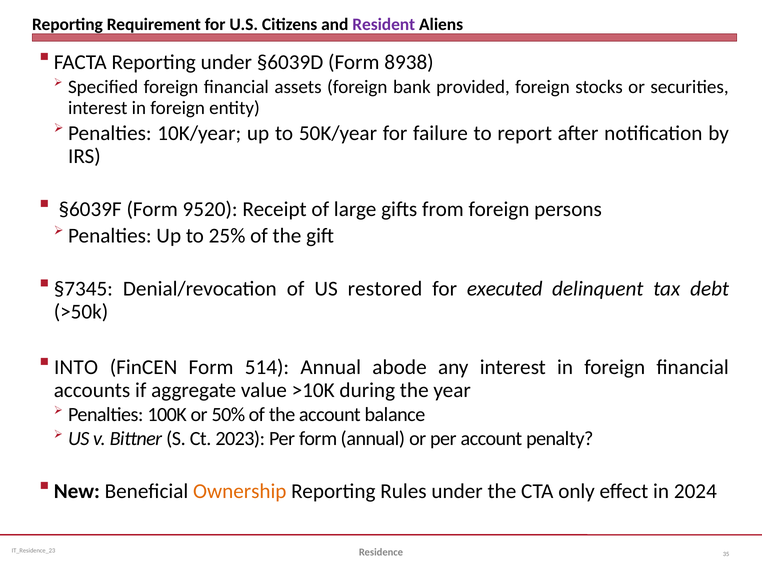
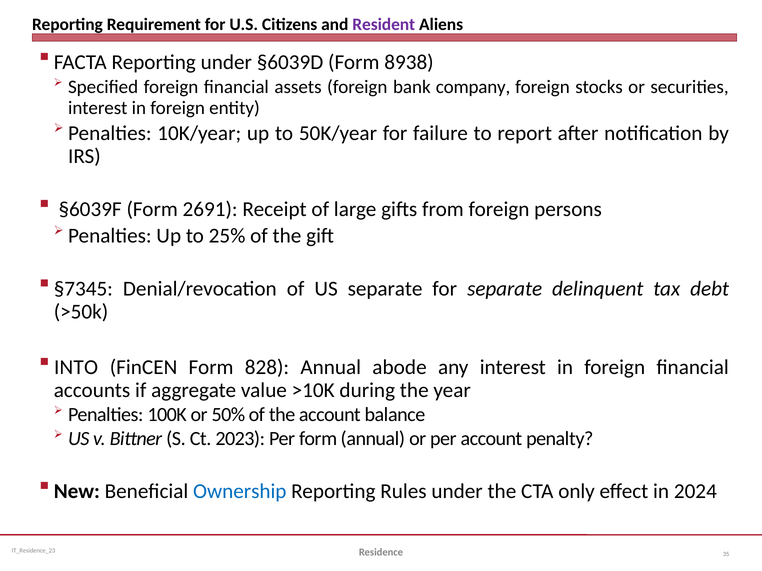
provided: provided -> company (473, 87)
9520: 9520 -> 2691 (210, 209)
US restored: restored -> separate (385, 289)
for executed: executed -> separate (505, 289)
514: 514 -> 828 (267, 368)
Ownership colour: orange -> blue (240, 492)
